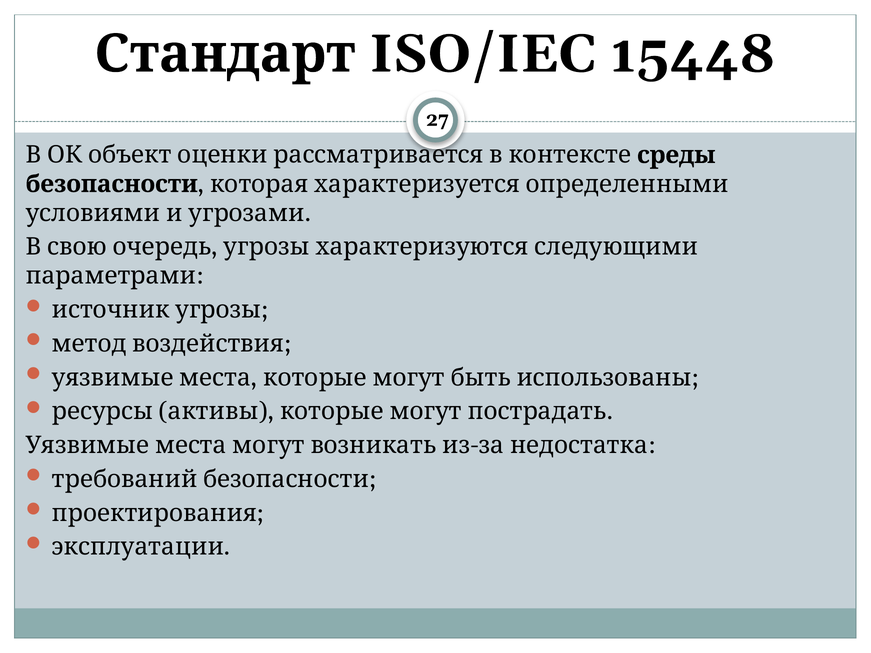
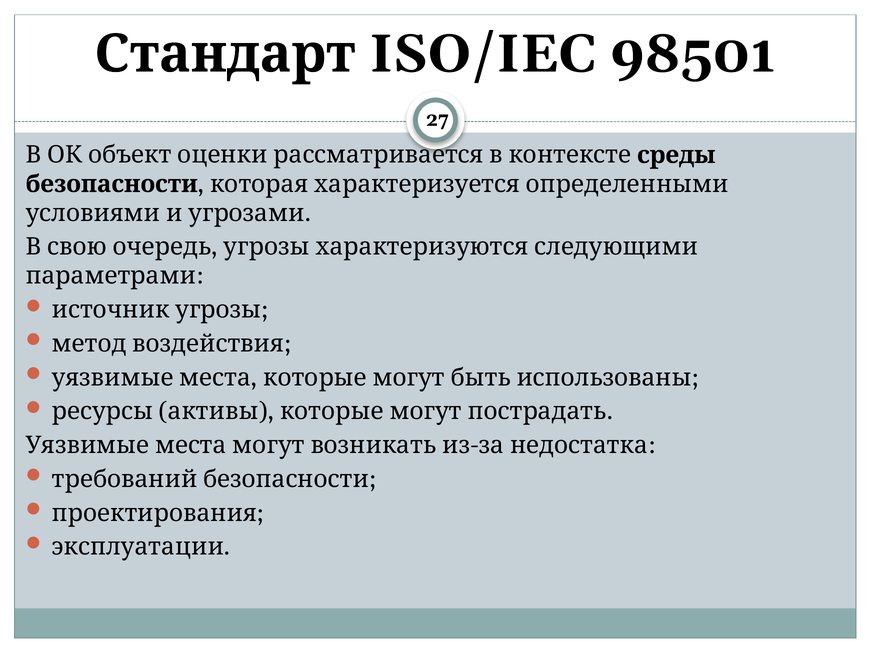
15448: 15448 -> 98501 (693, 54)
